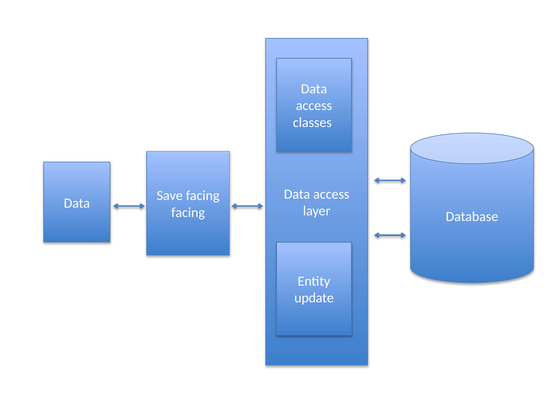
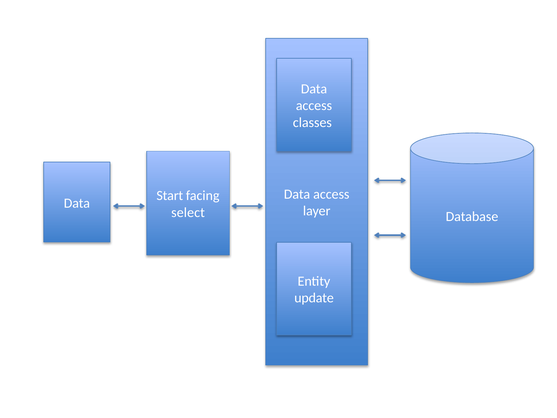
Save: Save -> Start (170, 196)
facing: facing -> select (188, 212)
